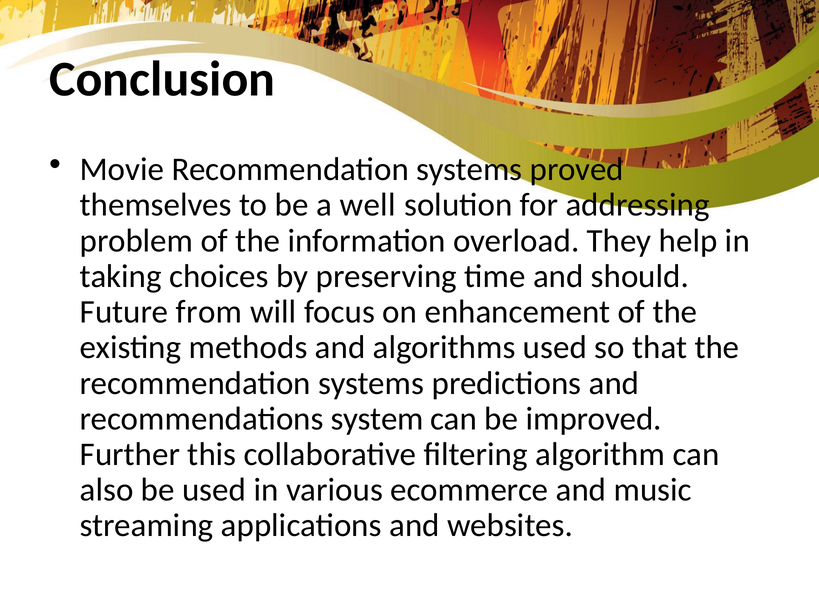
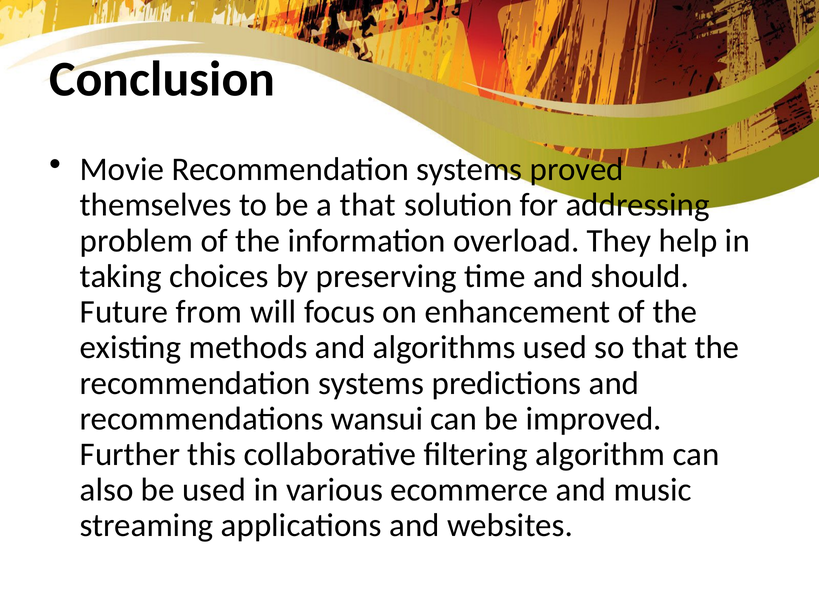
a well: well -> that (368, 205)
system: system -> wansui (377, 419)
